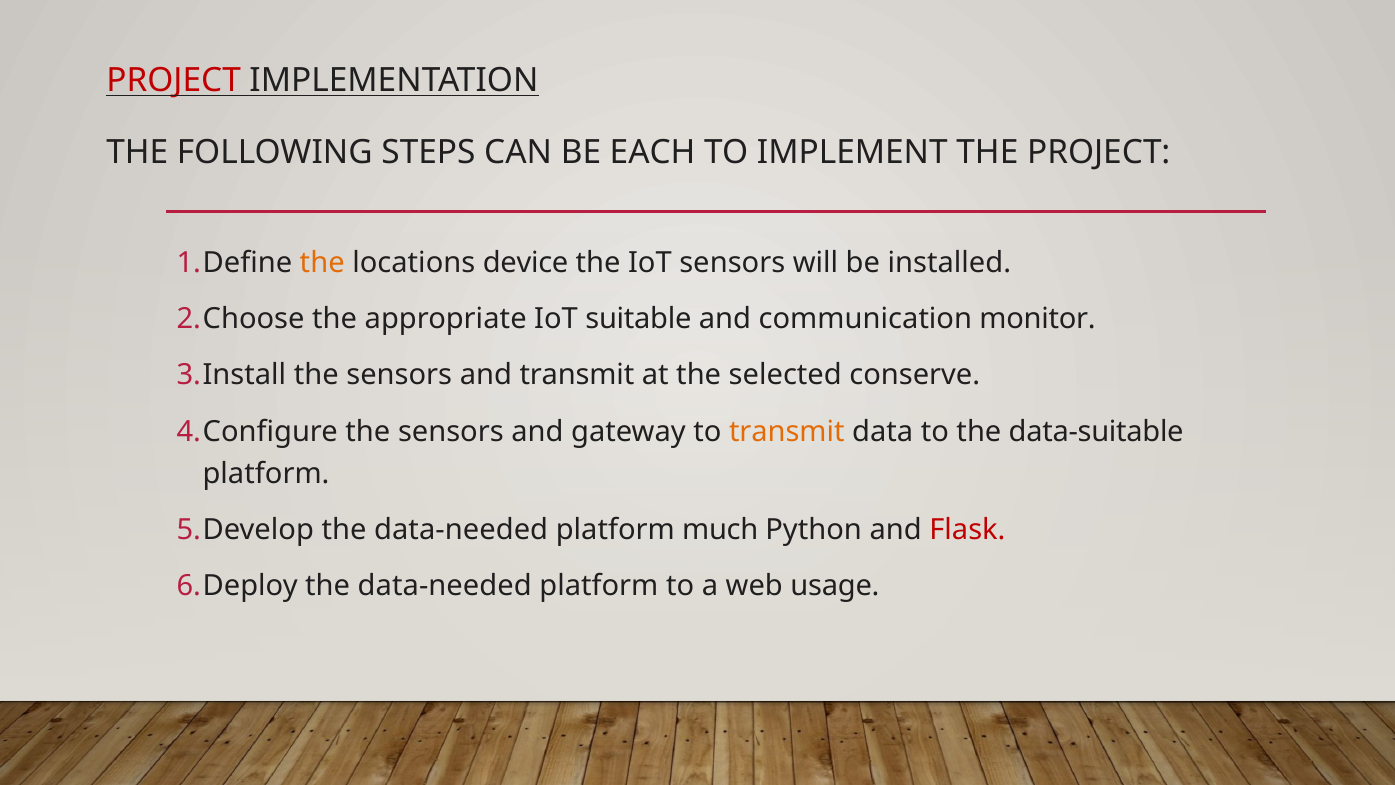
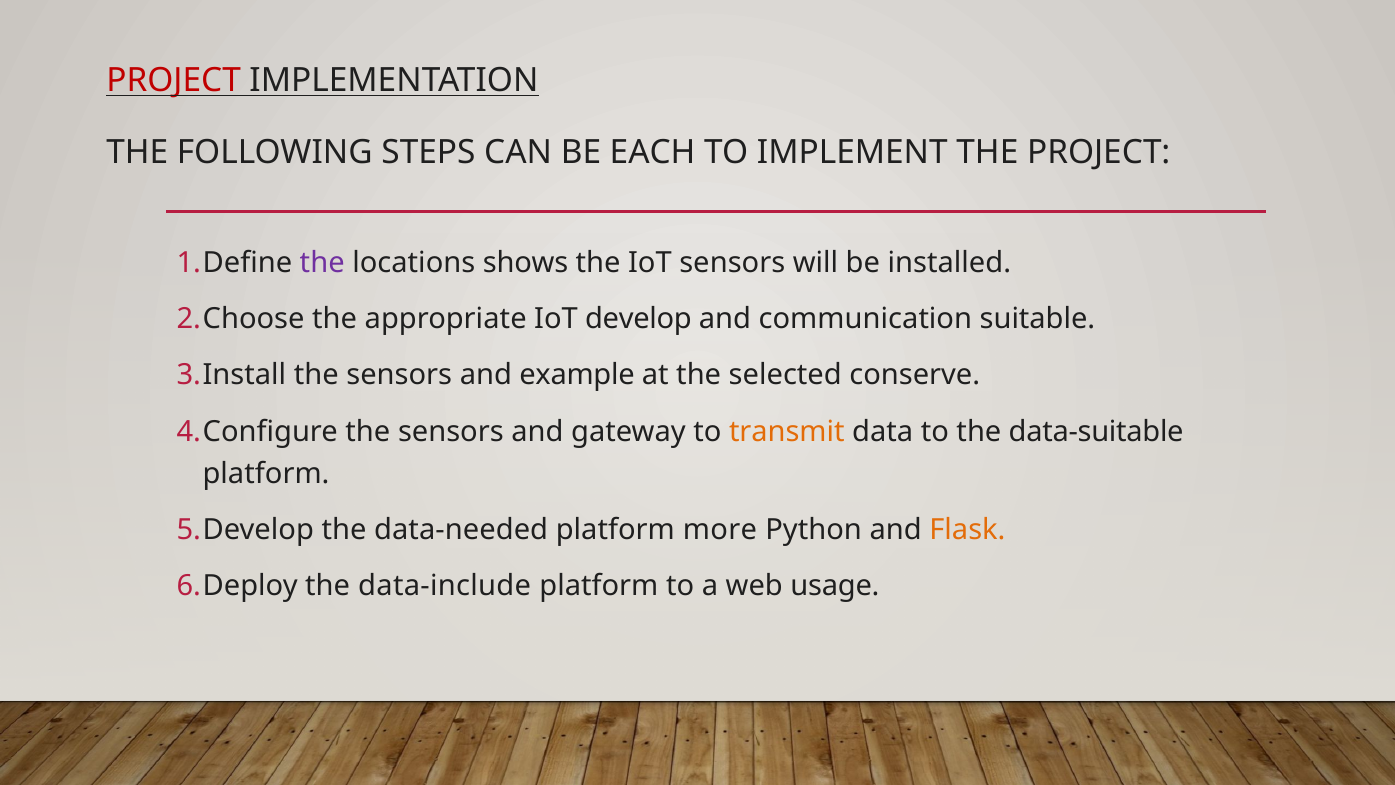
the colour: orange -> purple (322, 262)
device: device -> shows (526, 262)
suitable: suitable -> develop (638, 319)
monitor: monitor -> suitable (1037, 319)
and transmit: transmit -> example (577, 375)
much: much -> more (720, 530)
Flask colour: red -> orange (967, 530)
data-needed: data-needed -> data-include (445, 586)
